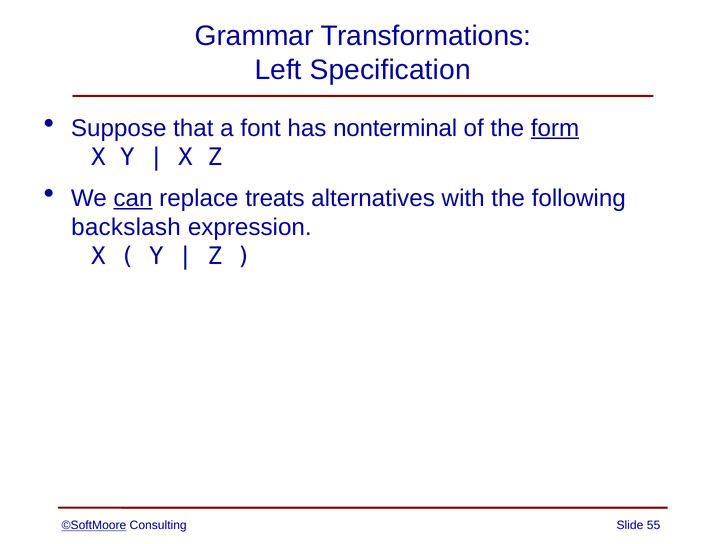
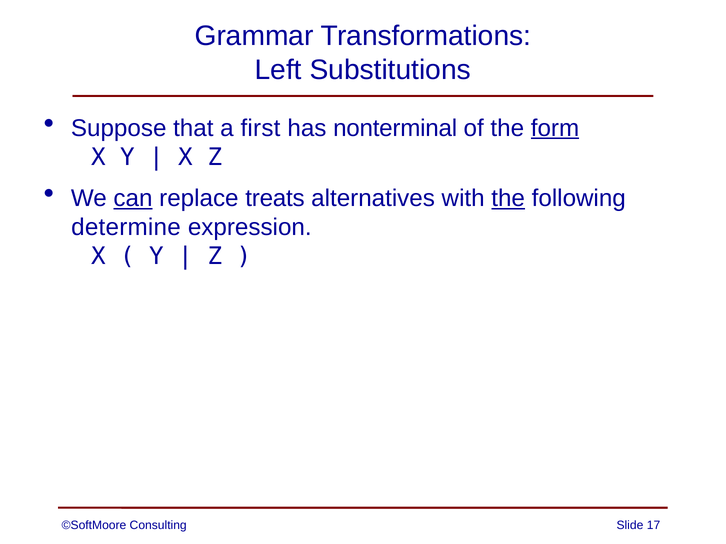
Specification: Specification -> Substitutions (390, 70)
font: font -> first (260, 128)
the underline: none -> present (508, 198)
backslash: backslash -> determine (126, 227)
©SoftMoore underline: present -> none (94, 526)
55: 55 -> 17 (654, 526)
